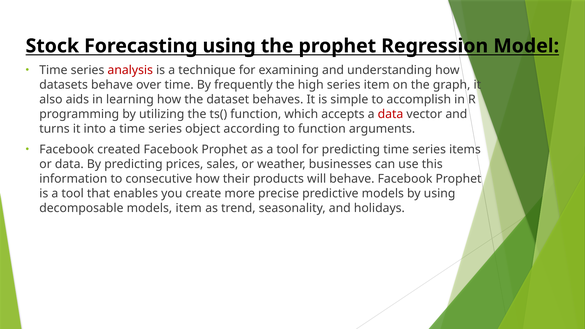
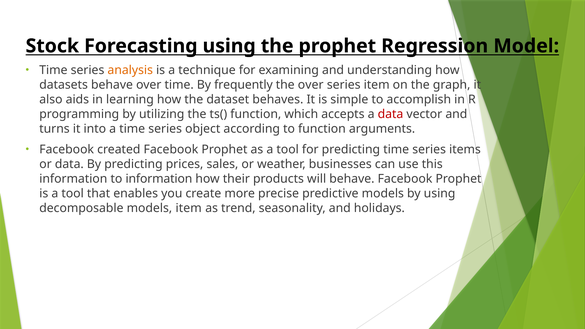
analysis colour: red -> orange (130, 70)
the high: high -> over (311, 85)
to consecutive: consecutive -> information (159, 179)
